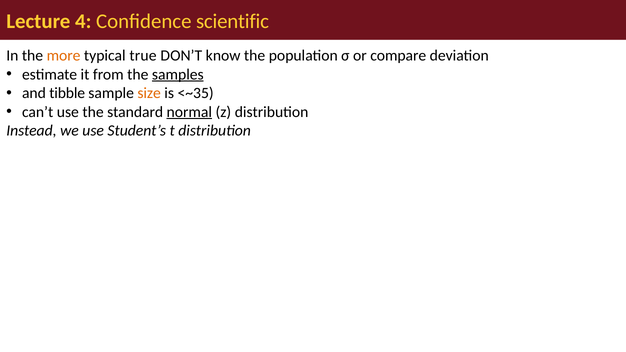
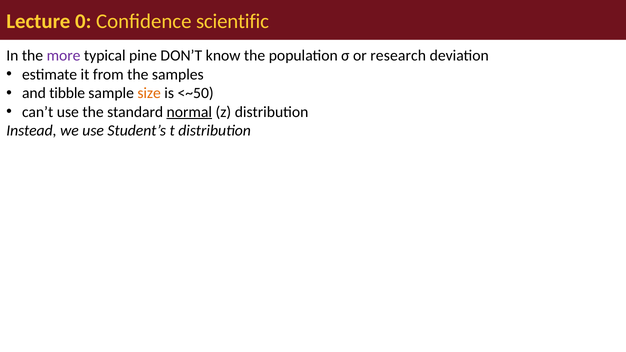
4: 4 -> 0 (83, 21)
more colour: orange -> purple (64, 56)
true: true -> pine (143, 56)
compare: compare -> research (398, 56)
samples underline: present -> none (178, 74)
<~35: <~35 -> <~50 (196, 93)
